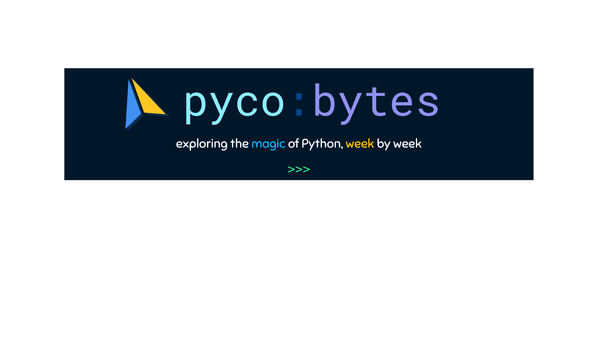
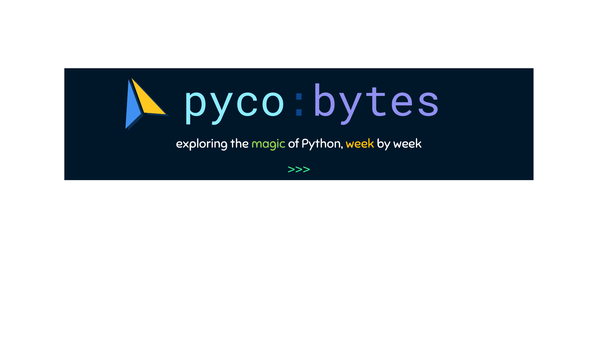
magic colour: light blue -> light green (268, 144)
